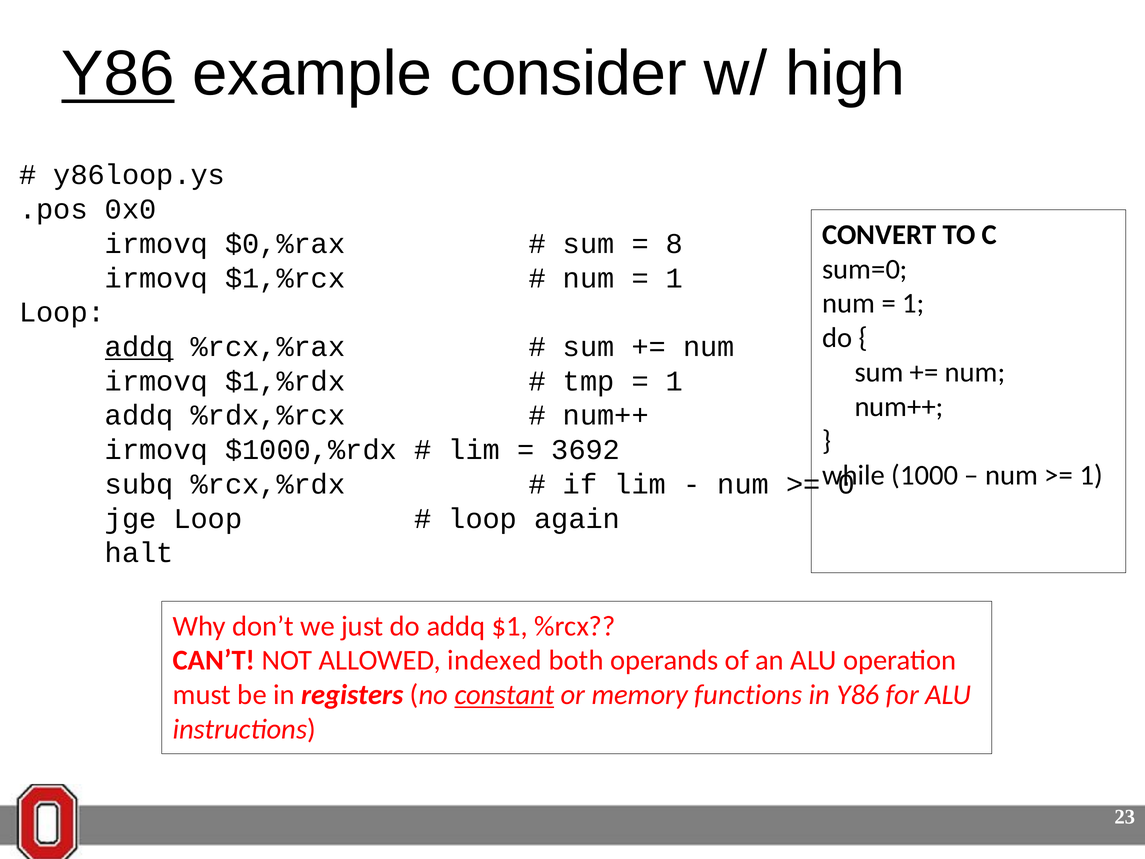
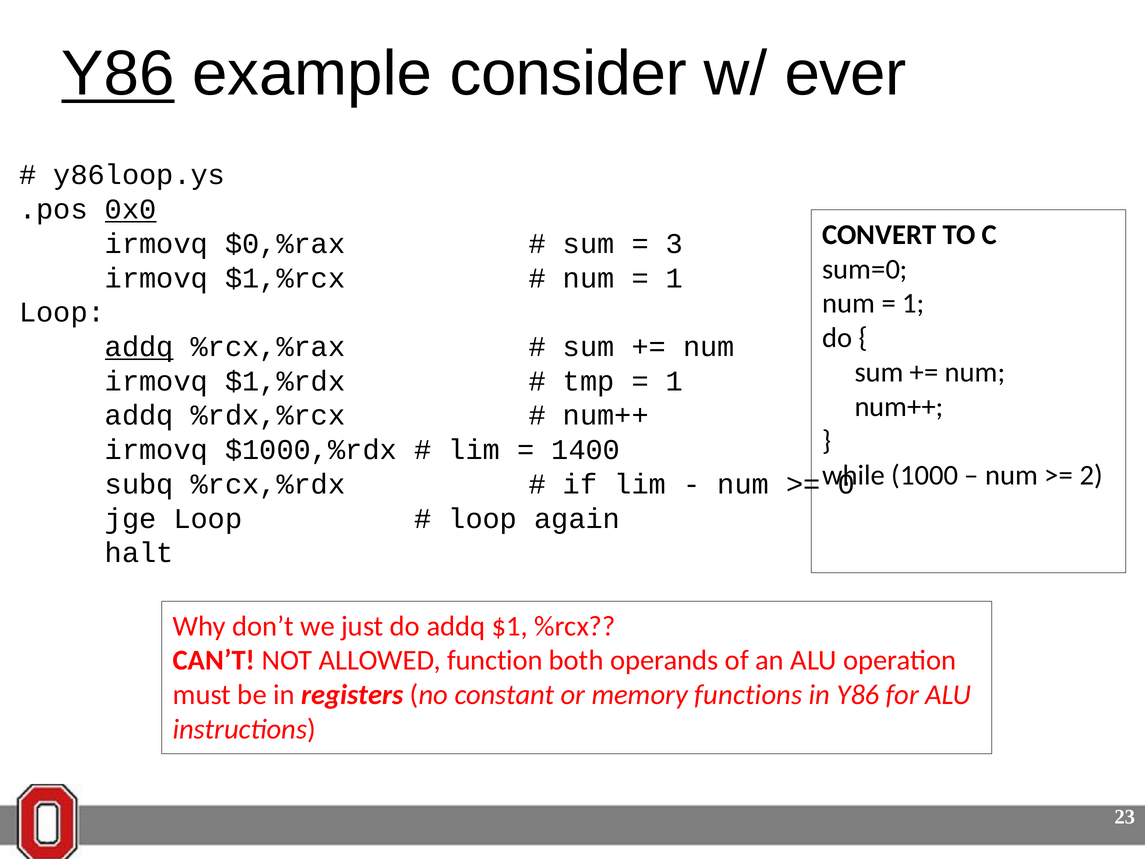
high: high -> ever (845, 74)
0x0 underline: none -> present (131, 209)
8: 8 -> 3 (675, 244)
3692: 3692 -> 1400 (586, 450)
1: 1 -> 2 (1091, 475)
indexed: indexed -> function (495, 660)
constant underline: present -> none (504, 695)
